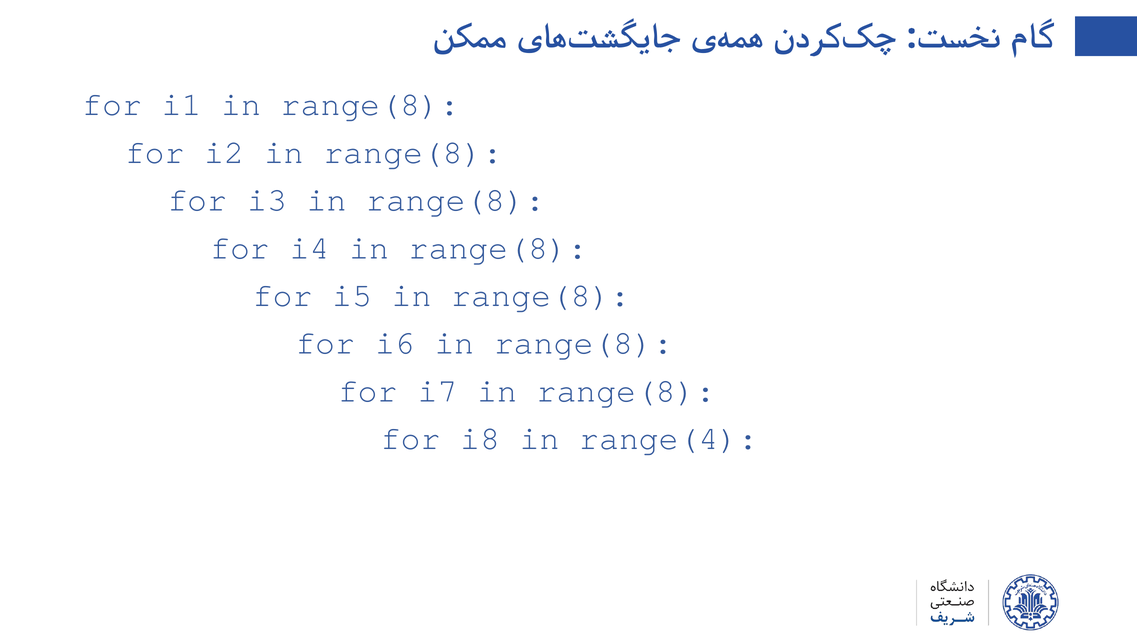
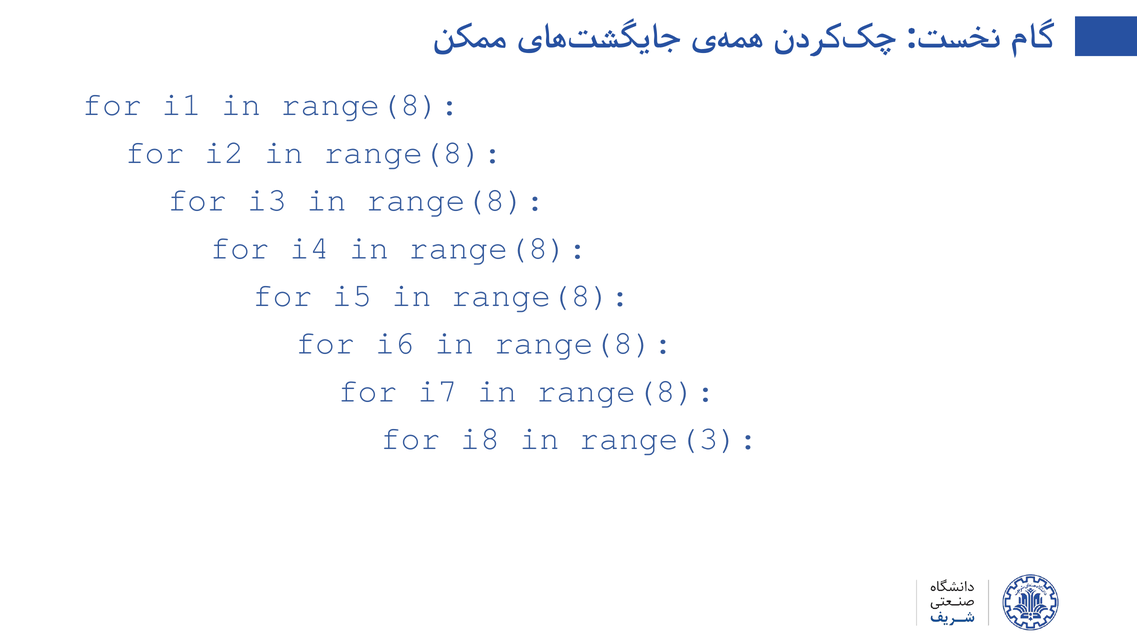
range(4: range(4 -> range(3 (669, 438)
